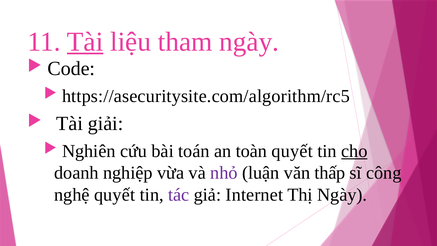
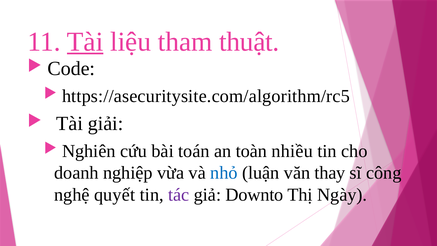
tham ngày: ngày -> thuật (249, 42)
toàn quyết: quyết -> nhiều (292, 151)
cho underline: present -> none (354, 151)
nhỏ colour: purple -> blue (224, 173)
thấp: thấp -> thay (330, 173)
Internet: Internet -> Downto (255, 195)
